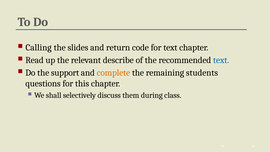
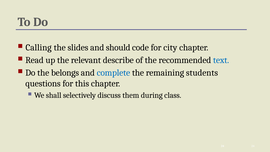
return: return -> should (118, 48)
for text: text -> city (170, 48)
support: support -> belongs (65, 73)
complete colour: orange -> blue (113, 73)
